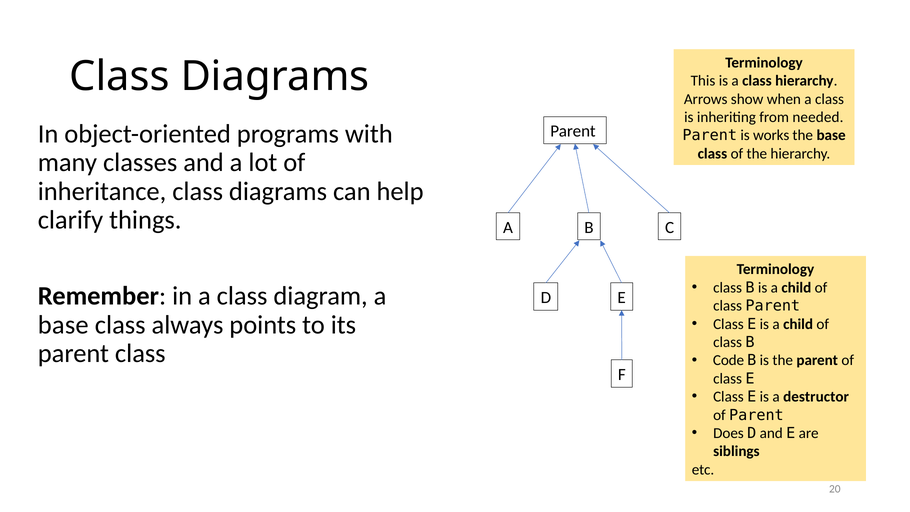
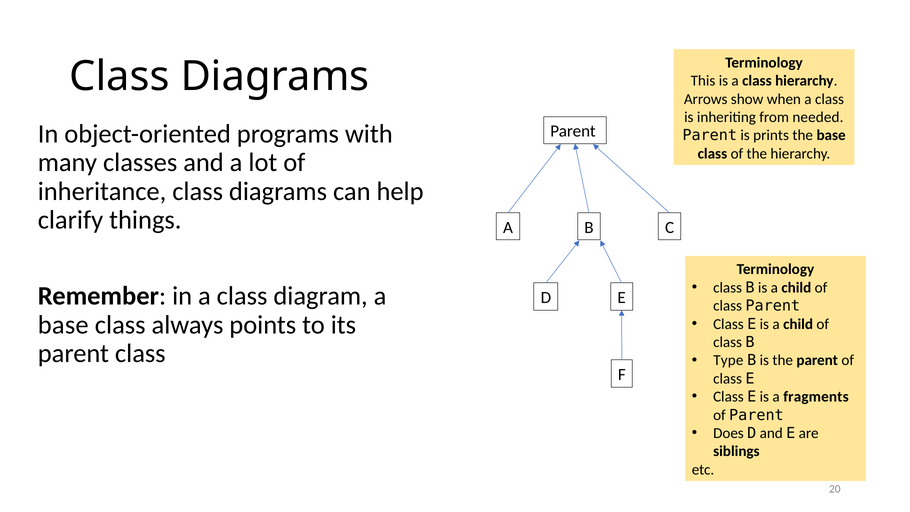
works: works -> prints (771, 135)
Code: Code -> Type (728, 360)
destructor: destructor -> fragments (816, 397)
